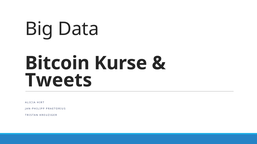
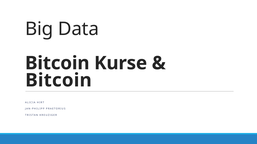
Tweets: Tweets -> Bitcoin (58, 81)
